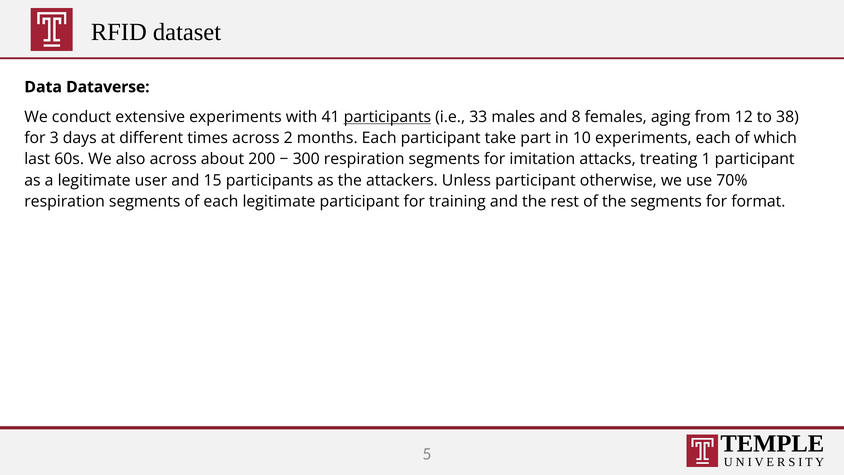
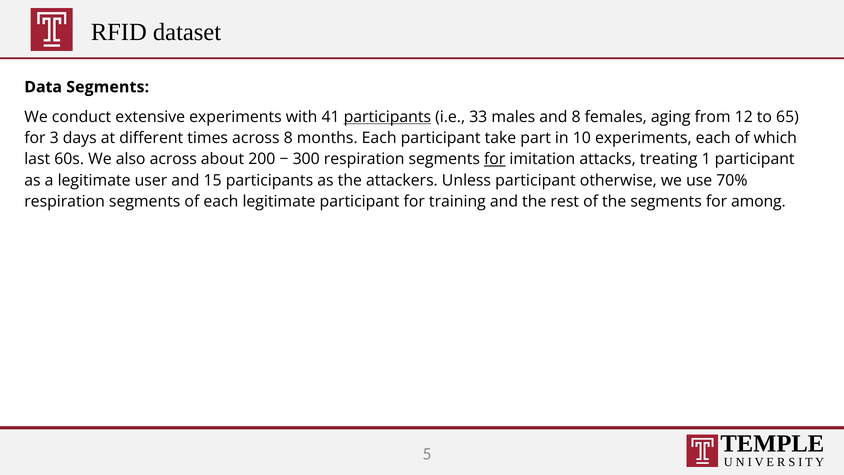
Data Dataverse: Dataverse -> Segments (108, 87)
38: 38 -> 65 (787, 117)
across 2: 2 -> 8 (288, 138)
for underline: none -> present (495, 159)
format: format -> among (758, 201)
